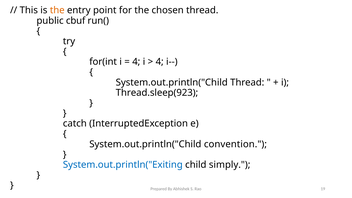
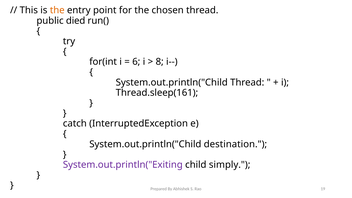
cbuf: cbuf -> died (76, 21)
4: 4 -> 6 (136, 62)
4: 4 -> 8 (160, 62)
Thread.sleep(923: Thread.sleep(923 -> Thread.sleep(161 (157, 93)
convention: convention -> destination (235, 144)
System.out.println("Exiting colour: blue -> purple (123, 165)
